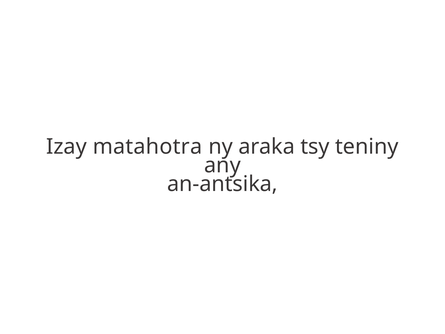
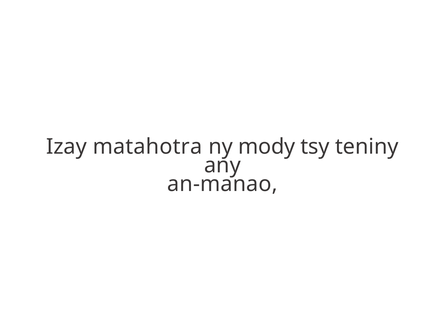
araka: araka -> mody (267, 147)
an-antsika: an-antsika -> an-manao (222, 184)
